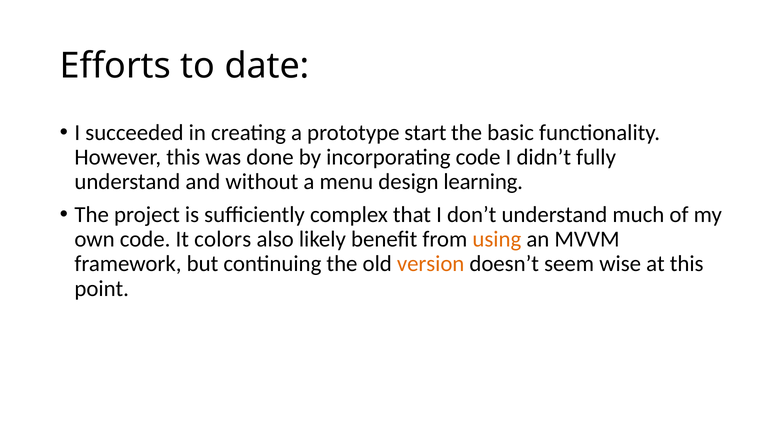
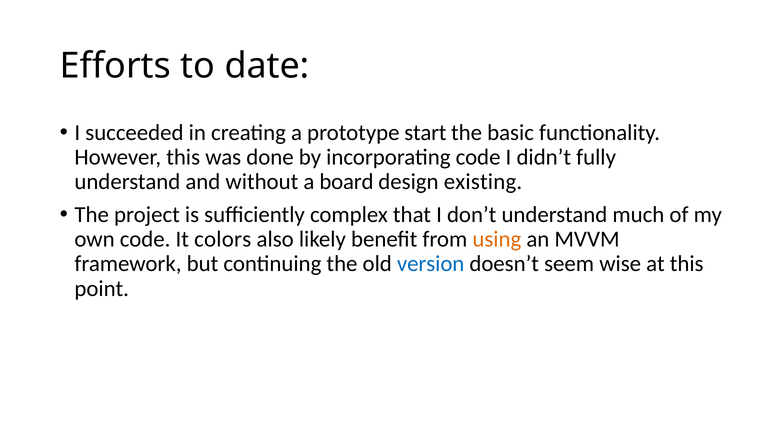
menu: menu -> board (346, 182)
learning: learning -> existing (483, 182)
version colour: orange -> blue (431, 264)
